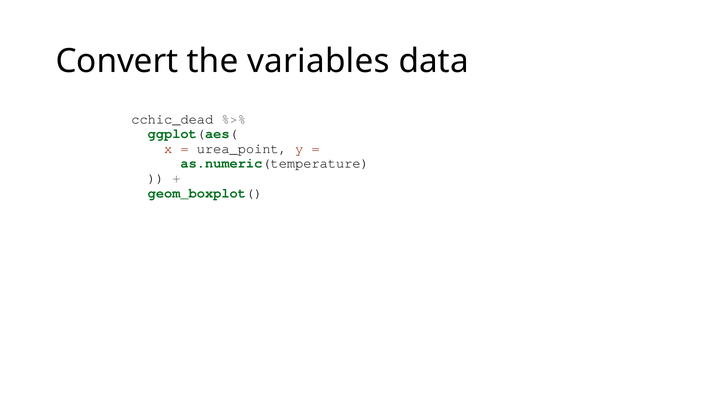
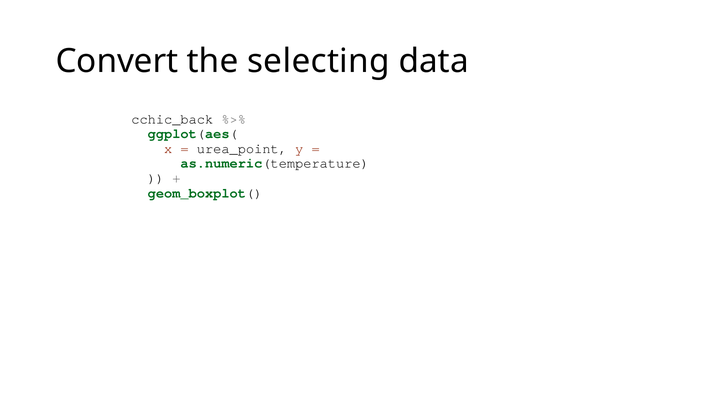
variables: variables -> selecting (318, 61)
cchic_dead: cchic_dead -> cchic_back (172, 119)
